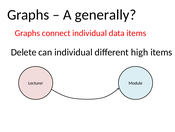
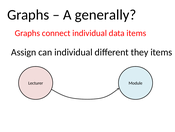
Delete: Delete -> Assign (24, 52)
high: high -> they (140, 52)
